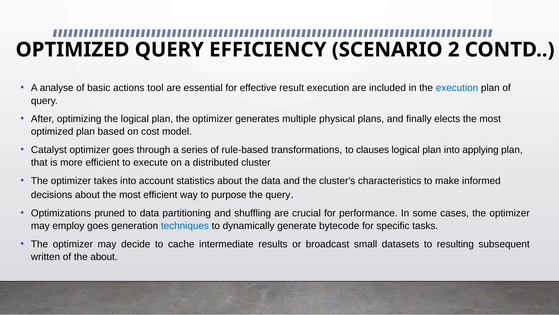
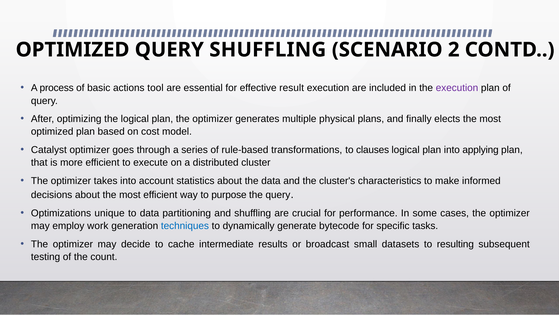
QUERY EFFICIENCY: EFFICIENCY -> SHUFFLING (268, 50)
analyse: analyse -> process (57, 88)
execution colour: blue -> purple (457, 88)
pruned: pruned -> unique (110, 213)
employ goes: goes -> work (98, 226)
written: written -> testing (46, 257)
the about: about -> count (104, 257)
